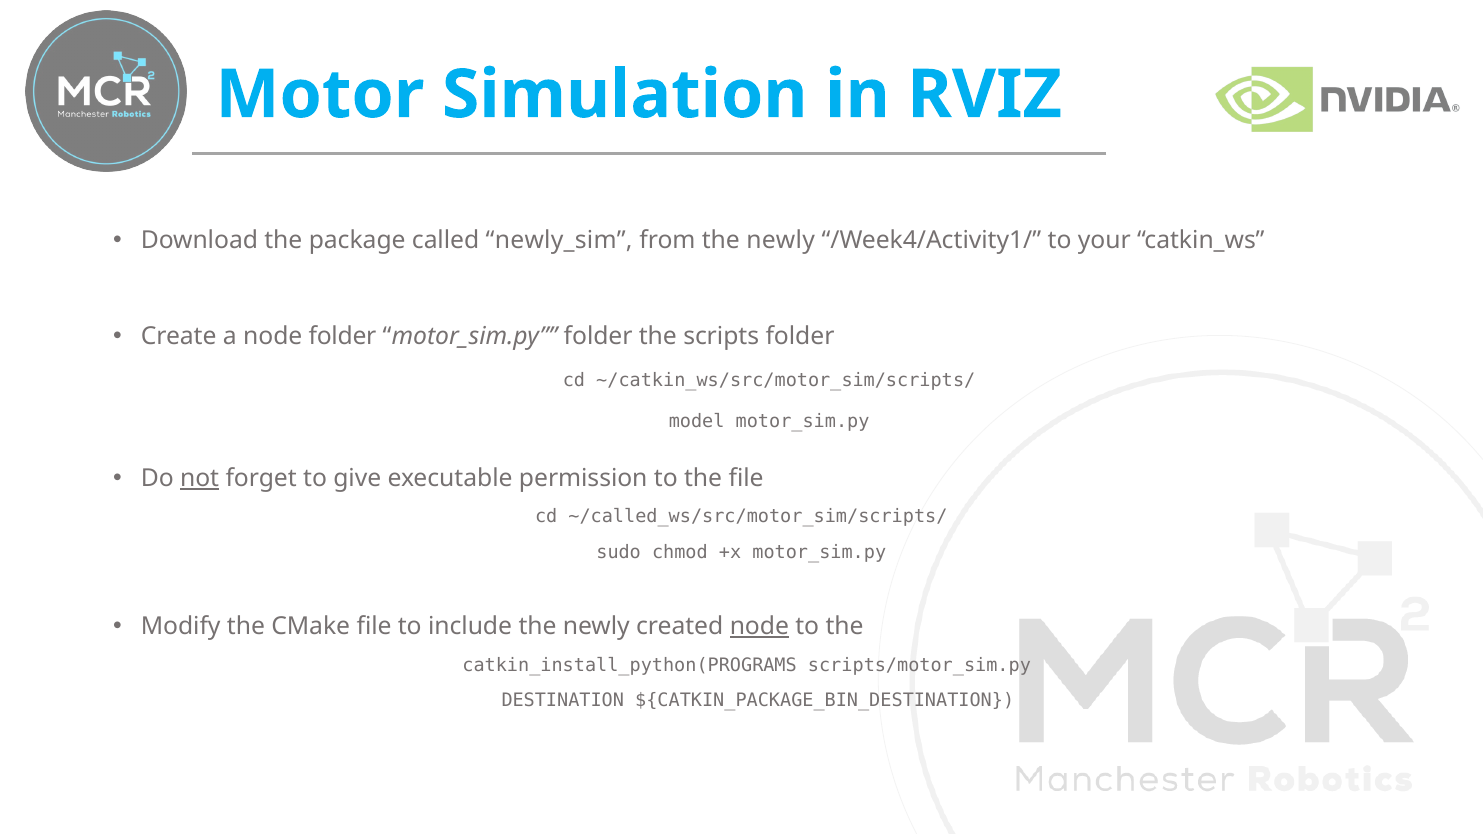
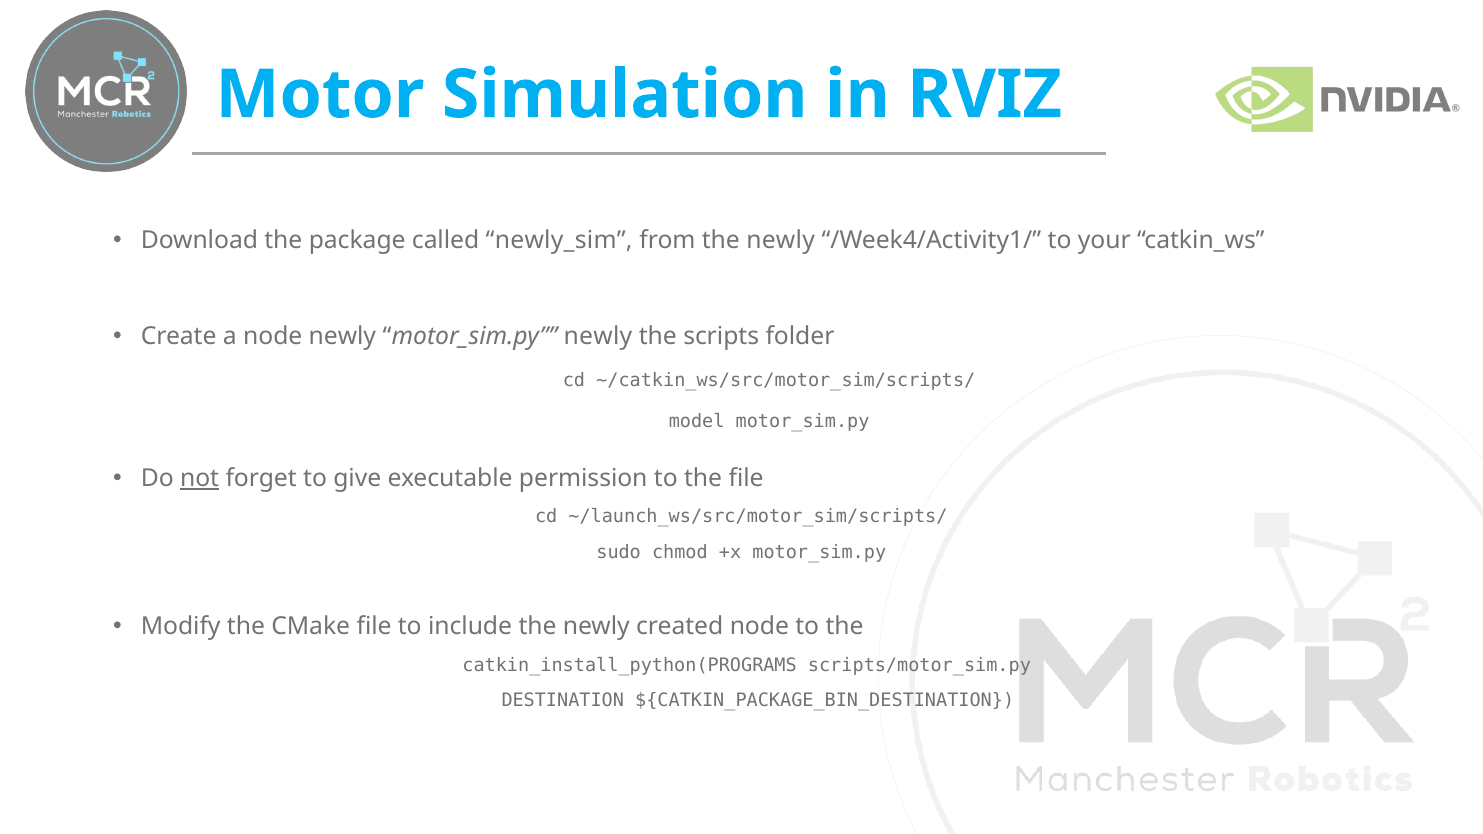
node folder: folder -> newly (342, 336)
motor_sim.py folder: folder -> newly (598, 336)
~/called_ws/src/motor_sim/scripts/: ~/called_ws/src/motor_sim/scripts/ -> ~/launch_ws/src/motor_sim/scripts/ (758, 517)
node underline: present -> none (759, 627)
